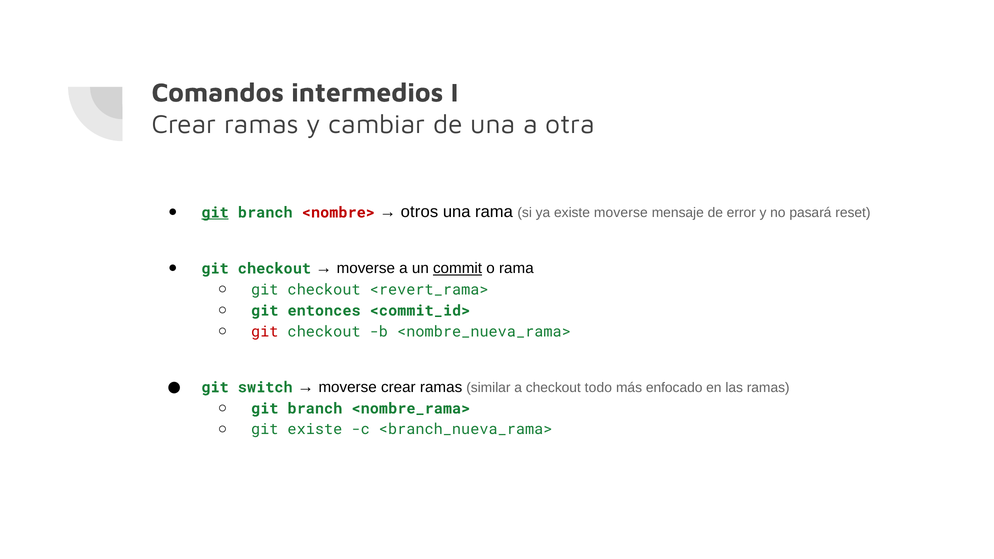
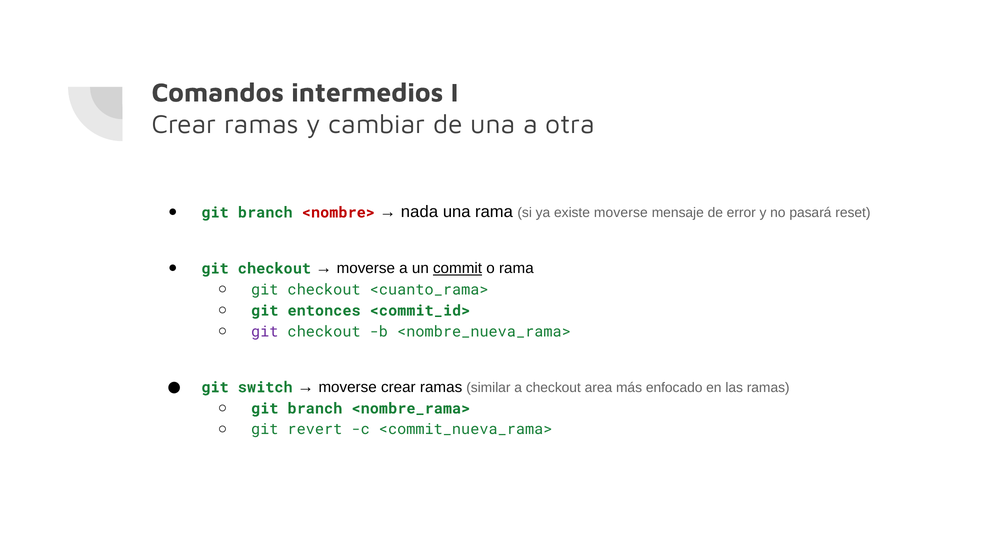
git underline: present -> none (215, 213)
otros: otros -> nada (419, 212)
<revert_rama>: <revert_rama> -> <cuanto_rama> (429, 290)
git colour: red -> purple (265, 332)
todo: todo -> area (598, 388)
git existe: existe -> revert (315, 429)
<branch_nueva_rama>: <branch_nueva_rama> -> <commit_nueva_rama> (466, 429)
